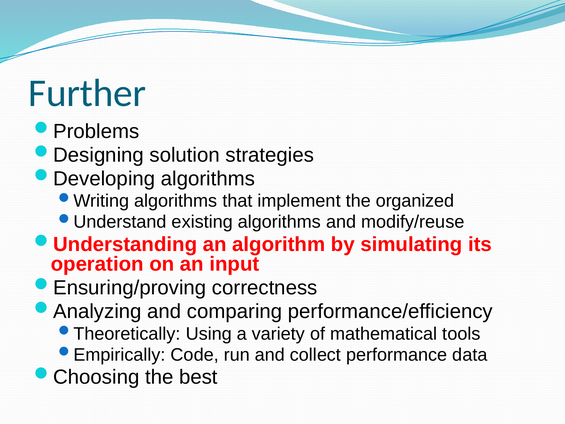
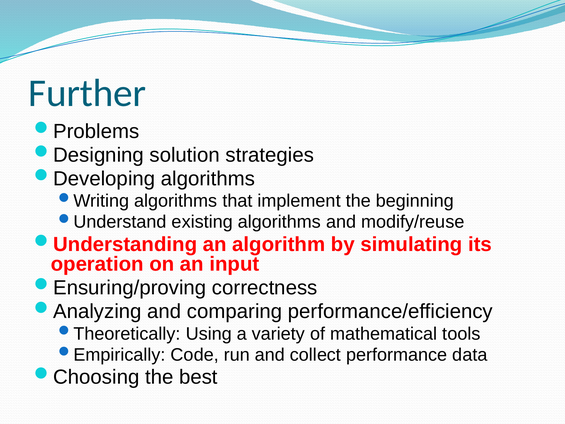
organized: organized -> beginning (415, 201)
